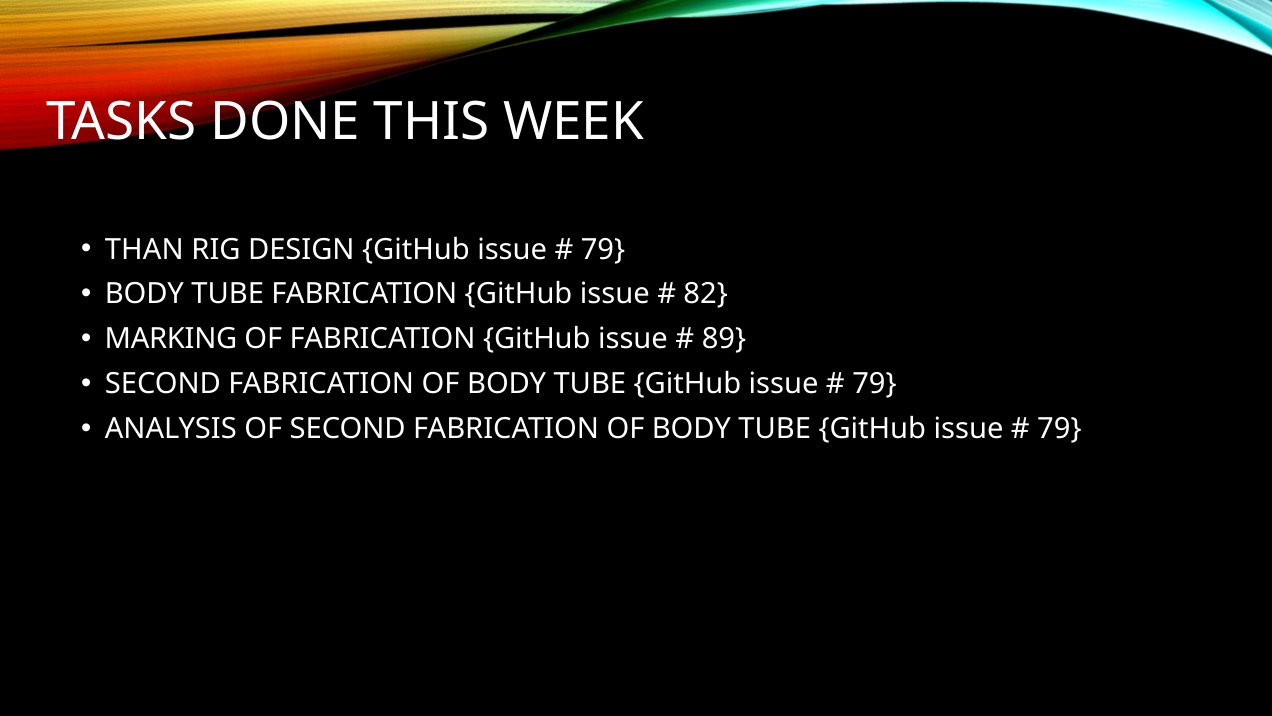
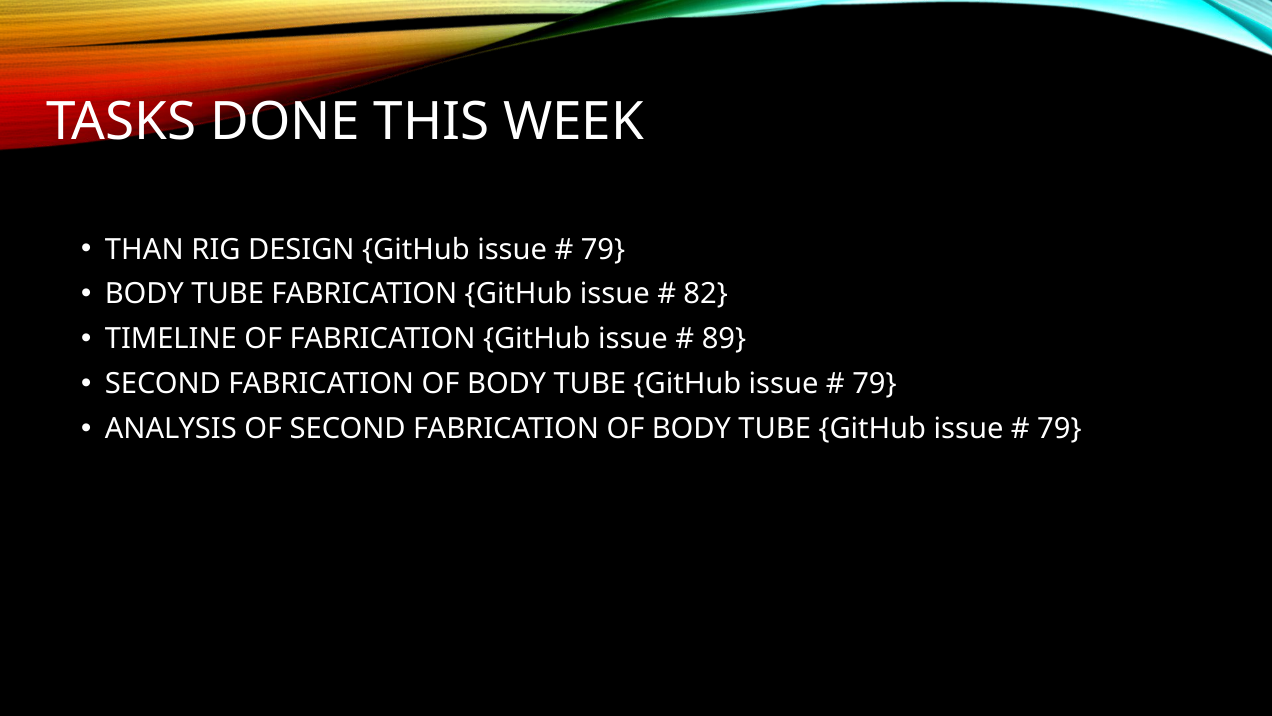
MARKING: MARKING -> TIMELINE (171, 339)
